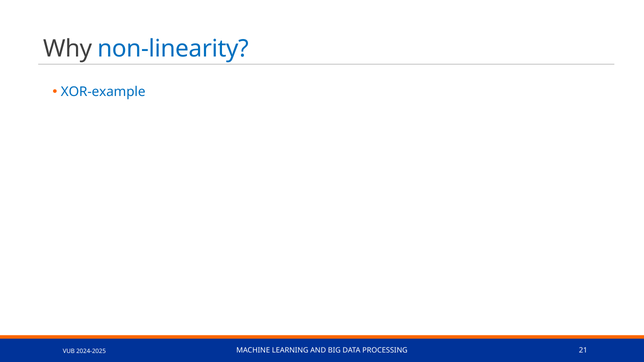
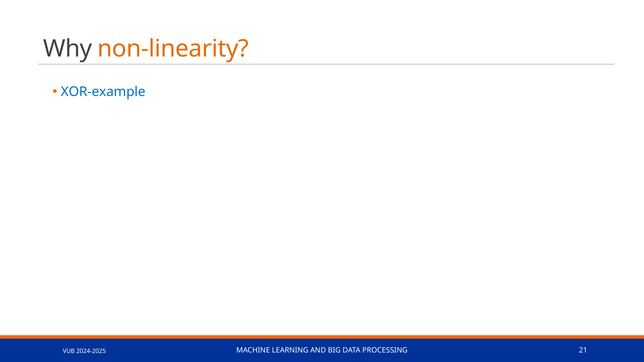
non-linearity colour: blue -> orange (173, 49)
